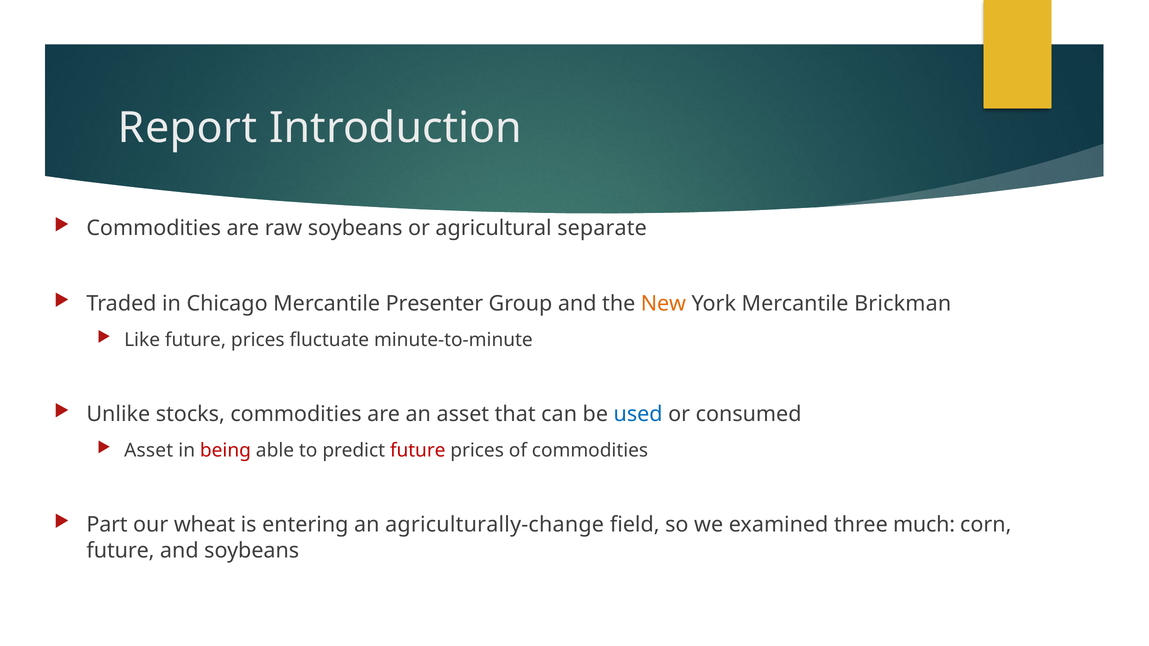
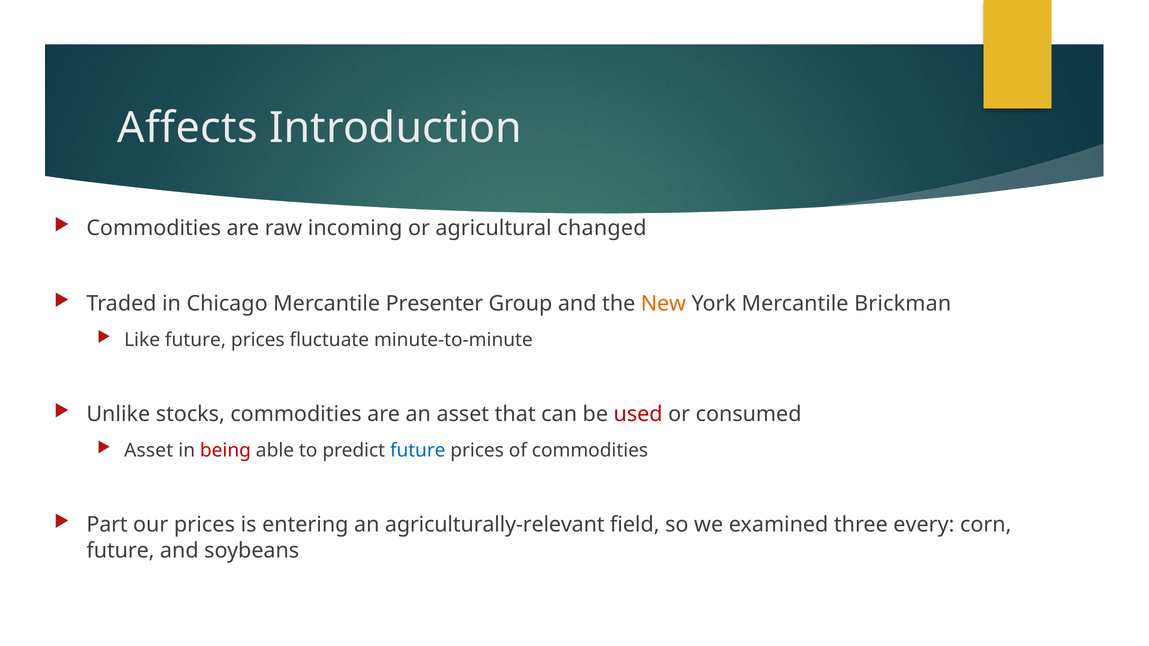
Report: Report -> Affects (188, 128)
raw soybeans: soybeans -> incoming (355, 228)
separate: separate -> changed (602, 228)
used colour: blue -> red (638, 414)
future colour: red -> blue (418, 451)
our wheat: wheat -> prices (204, 525)
agriculturally-change: agriculturally-change -> agriculturally-relevant (495, 525)
much: much -> every (924, 525)
